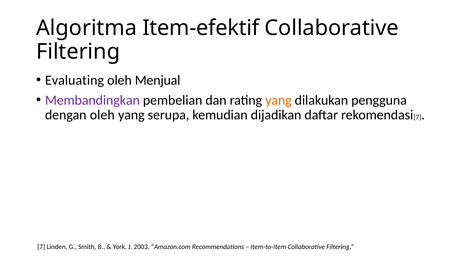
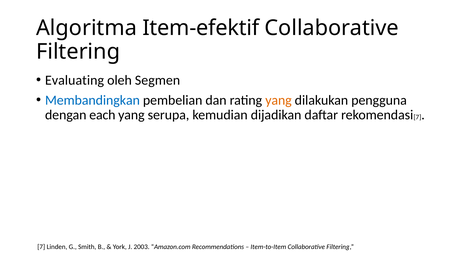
Menjual: Menjual -> Segmen (158, 80)
Membandingkan colour: purple -> blue (92, 100)
dengan oleh: oleh -> each (102, 115)
